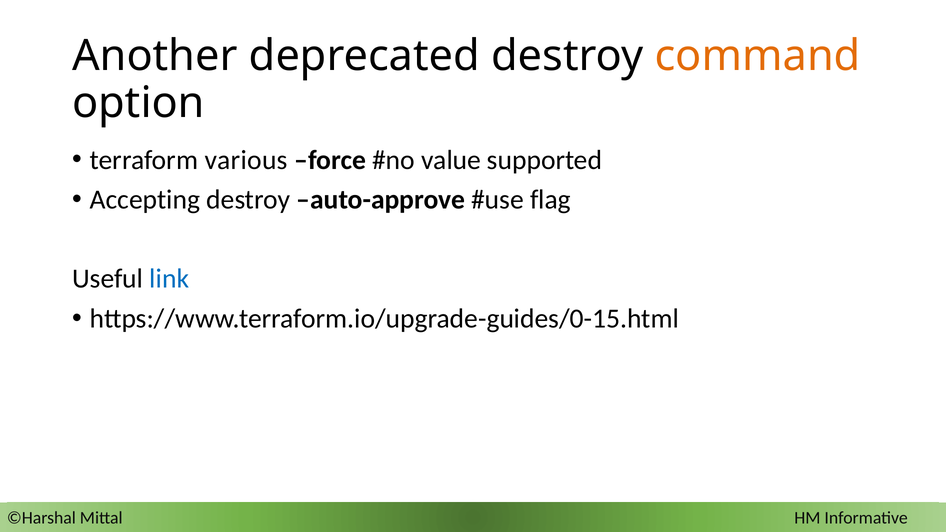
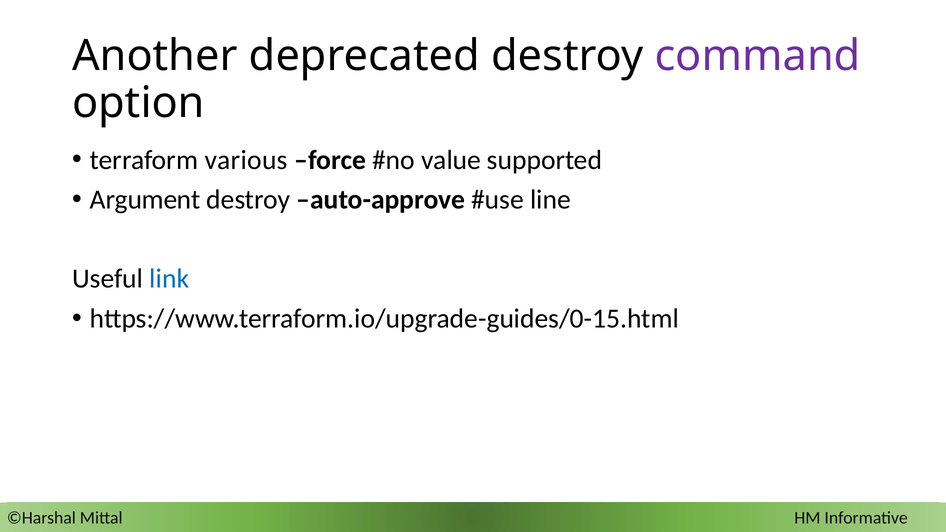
command colour: orange -> purple (758, 56)
Accepting: Accepting -> Argument (145, 200)
flag: flag -> line (550, 200)
